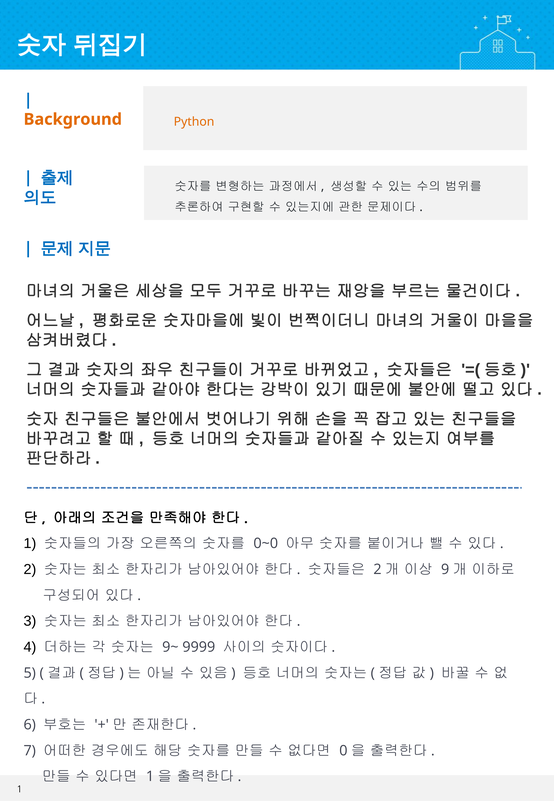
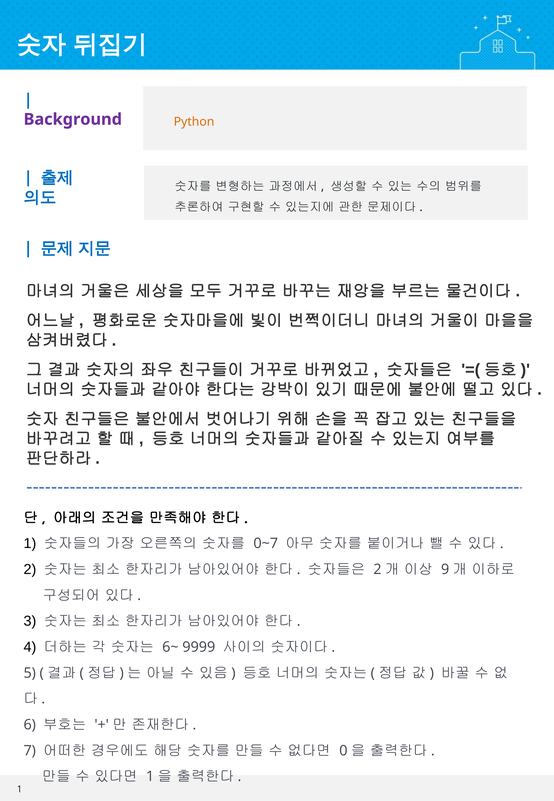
Background colour: orange -> purple (73, 119)
0~0: 0~0 -> 0~7 (266, 543)
9~: 9~ -> 6~ (170, 646)
